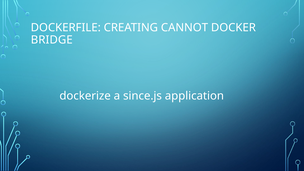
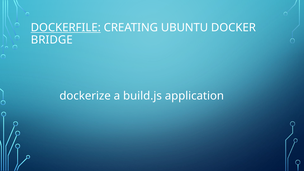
DOCKERFILE underline: none -> present (66, 28)
CANNOT: CANNOT -> UBUNTU (185, 28)
since.js: since.js -> build.js (142, 96)
